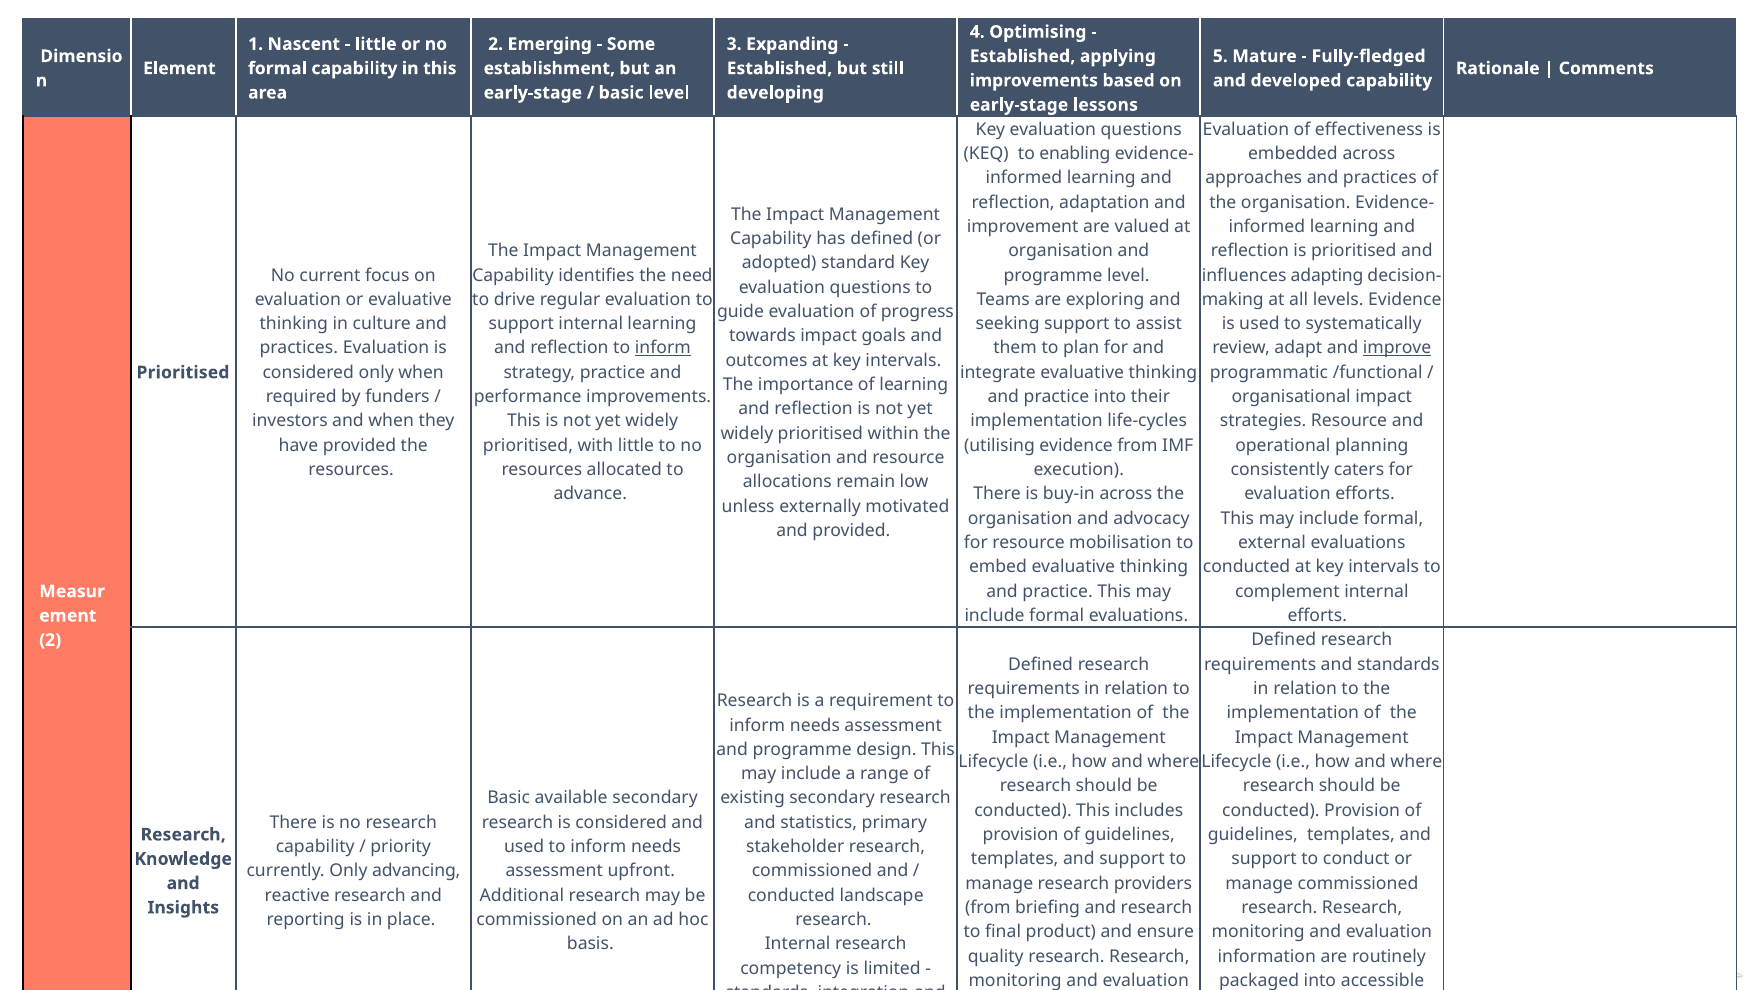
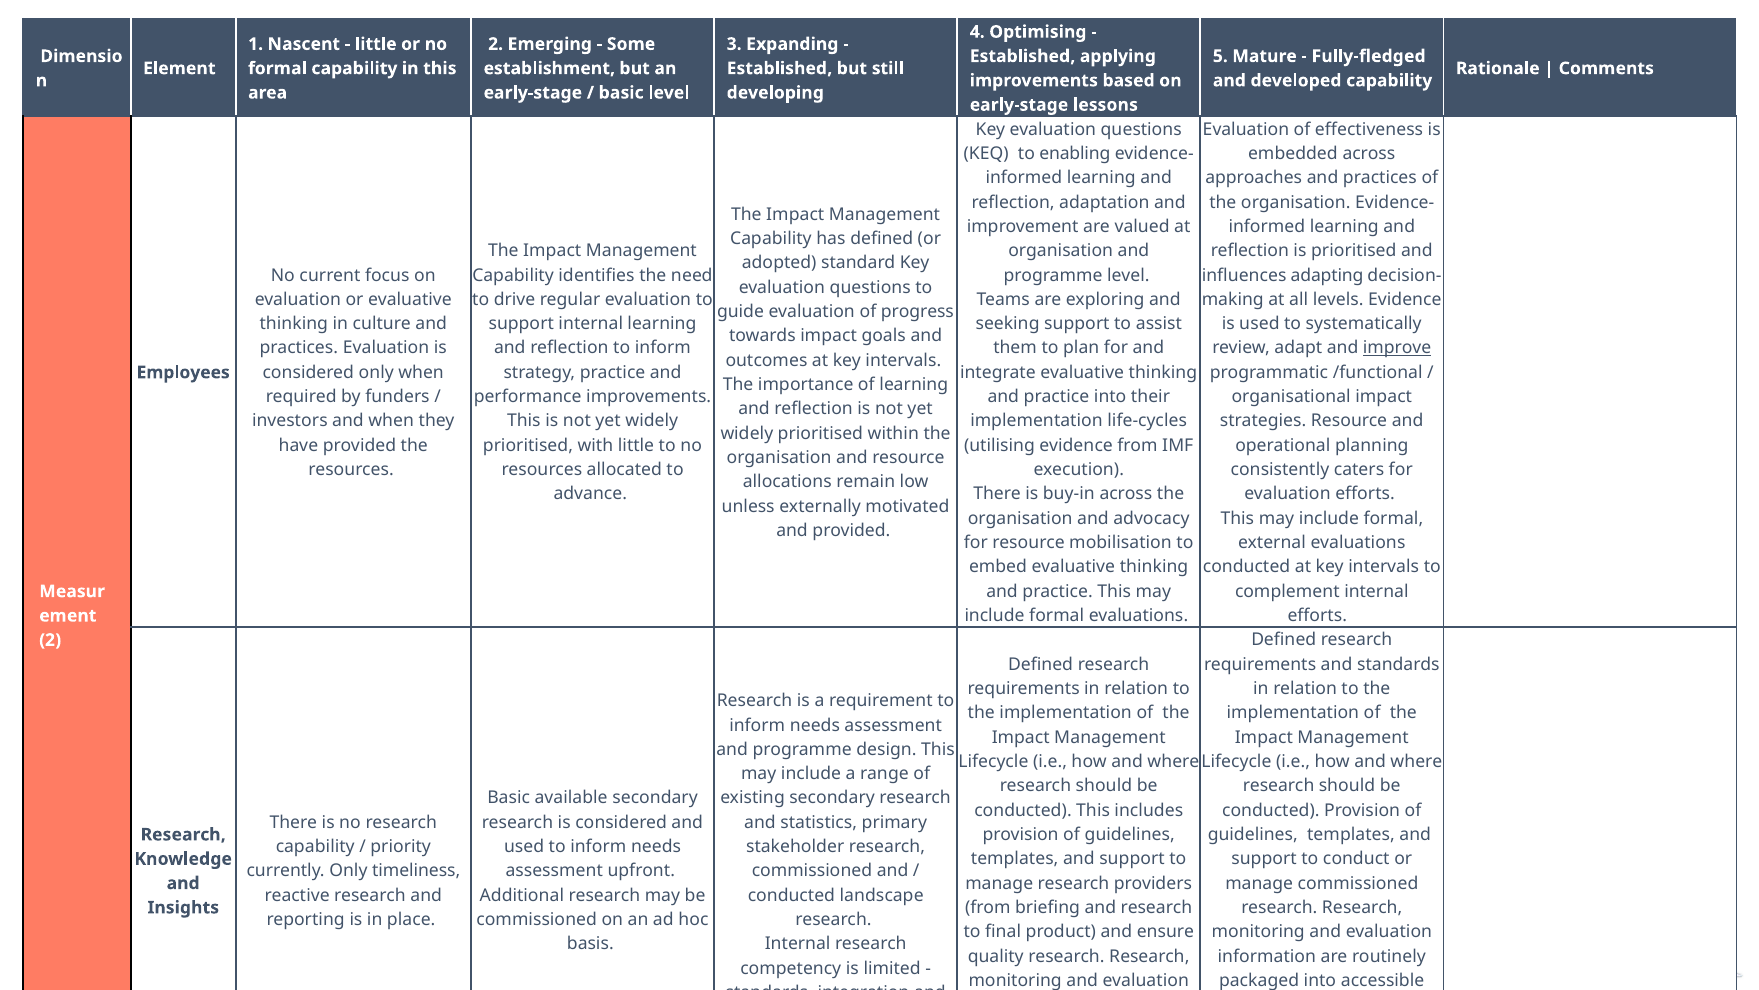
inform underline: present -> none (663, 348)
Prioritised: Prioritised -> Employees (183, 372)
advancing: advancing -> timeliness (416, 871)
